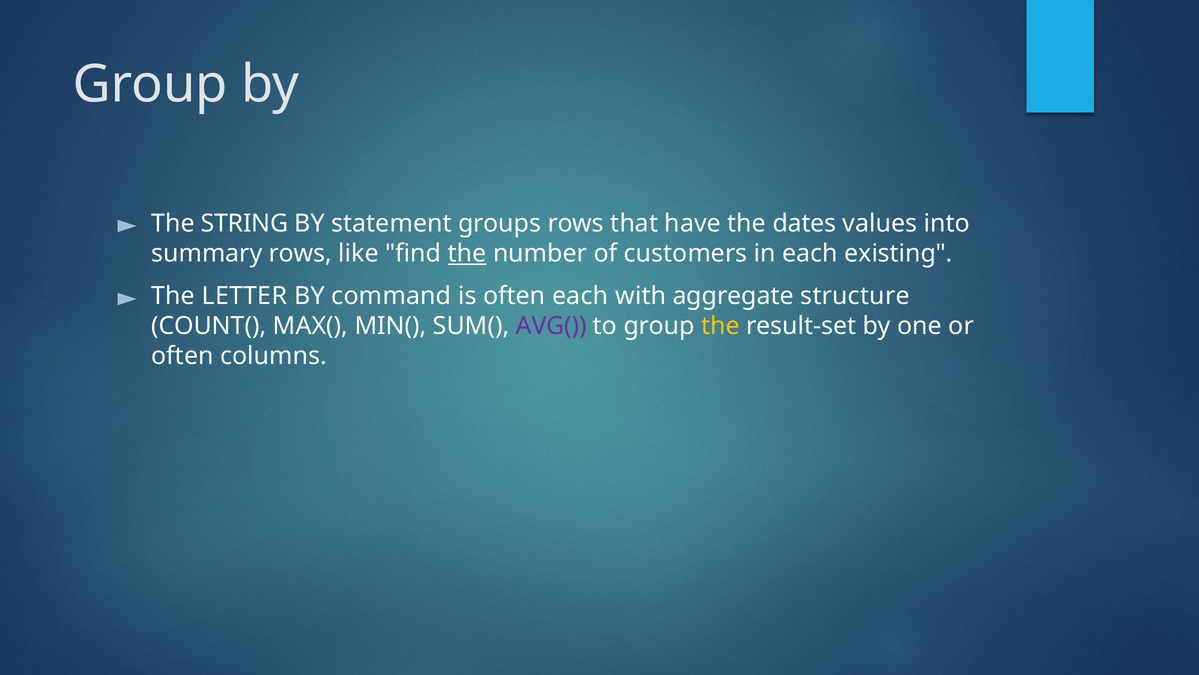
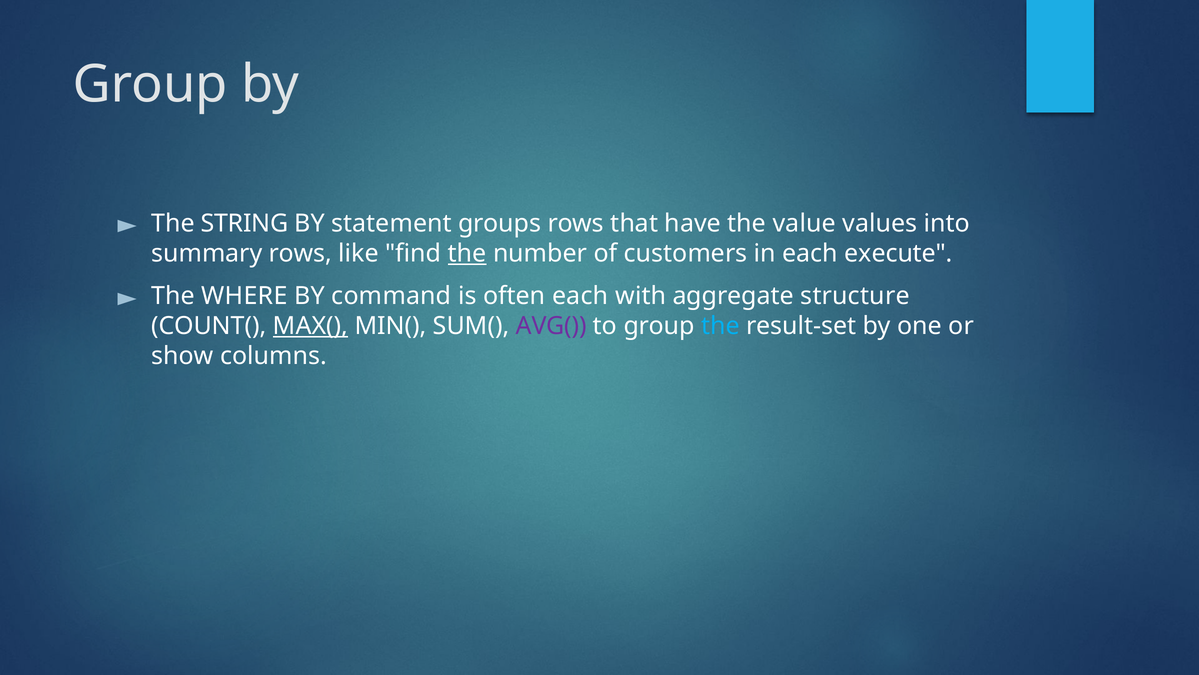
dates: dates -> value (804, 223)
existing: existing -> execute (899, 253)
LETTER: LETTER -> WHERE (244, 296)
MAX( underline: none -> present (310, 326)
the colour: yellow -> light blue (721, 326)
often: often -> show (182, 356)
